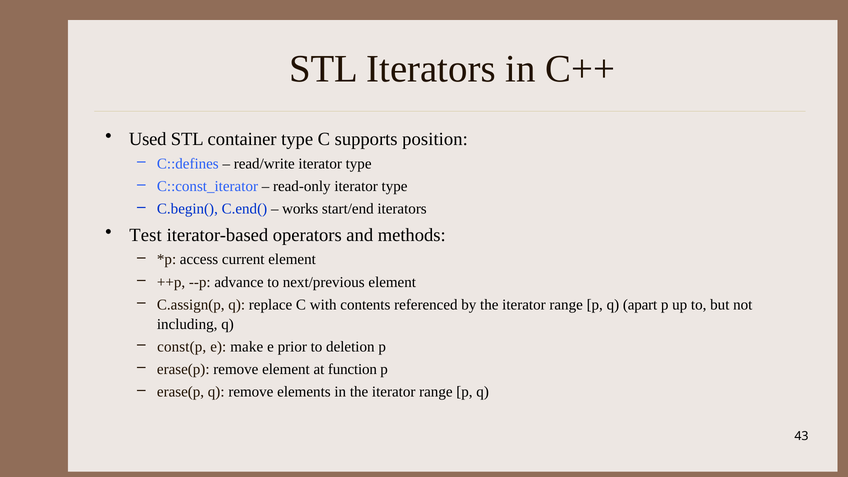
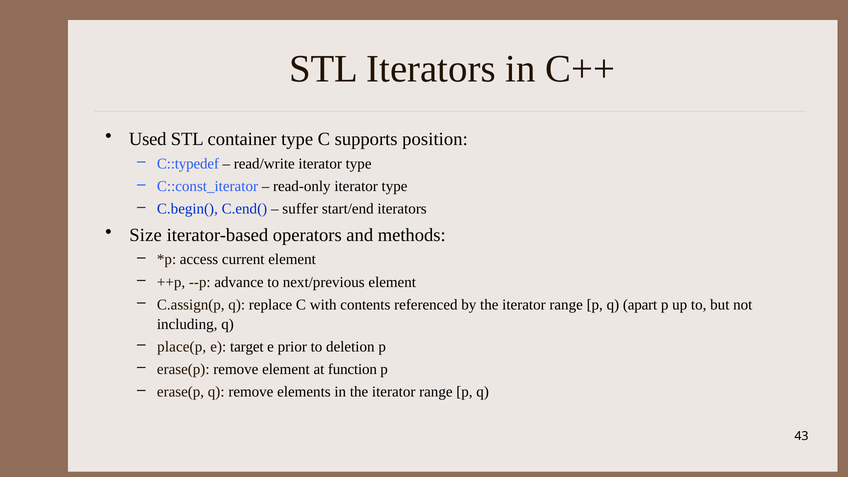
C::defines: C::defines -> C::typedef (188, 164)
works: works -> suffer (300, 209)
Test: Test -> Size (146, 235)
const(p: const(p -> place(p (182, 347)
make: make -> target (247, 347)
